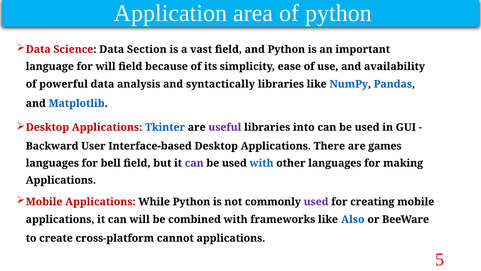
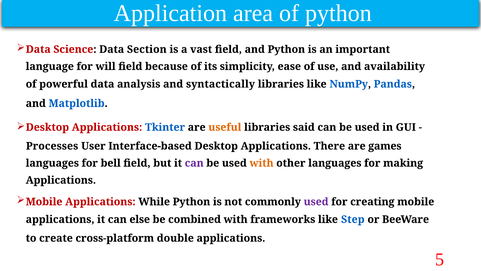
useful colour: purple -> orange (225, 127)
into: into -> said (304, 127)
Backward: Backward -> Processes (52, 146)
with colour: blue -> orange (262, 163)
can will: will -> else (140, 219)
Also: Also -> Step (353, 219)
cannot: cannot -> double (175, 238)
